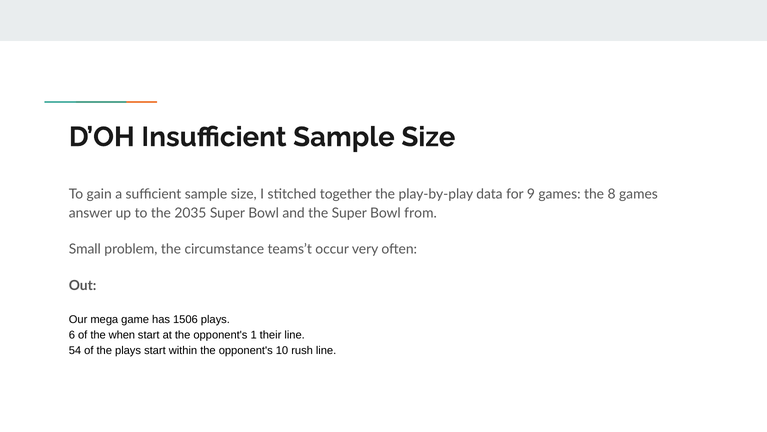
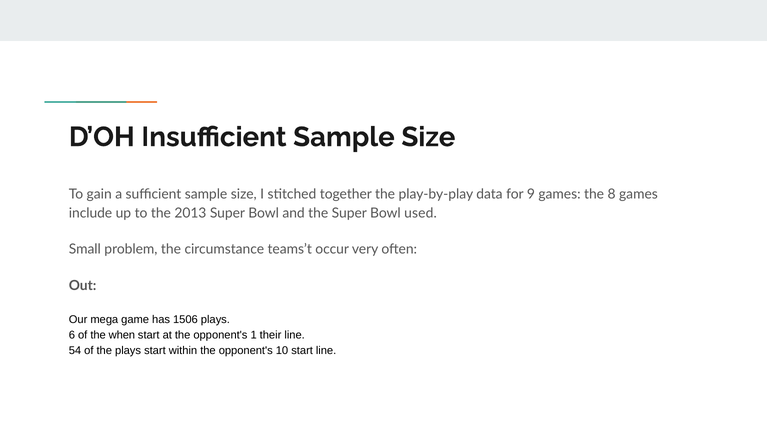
answer: answer -> include (91, 213)
2035: 2035 -> 2013 (190, 213)
from: from -> used (421, 213)
10 rush: rush -> start (302, 350)
